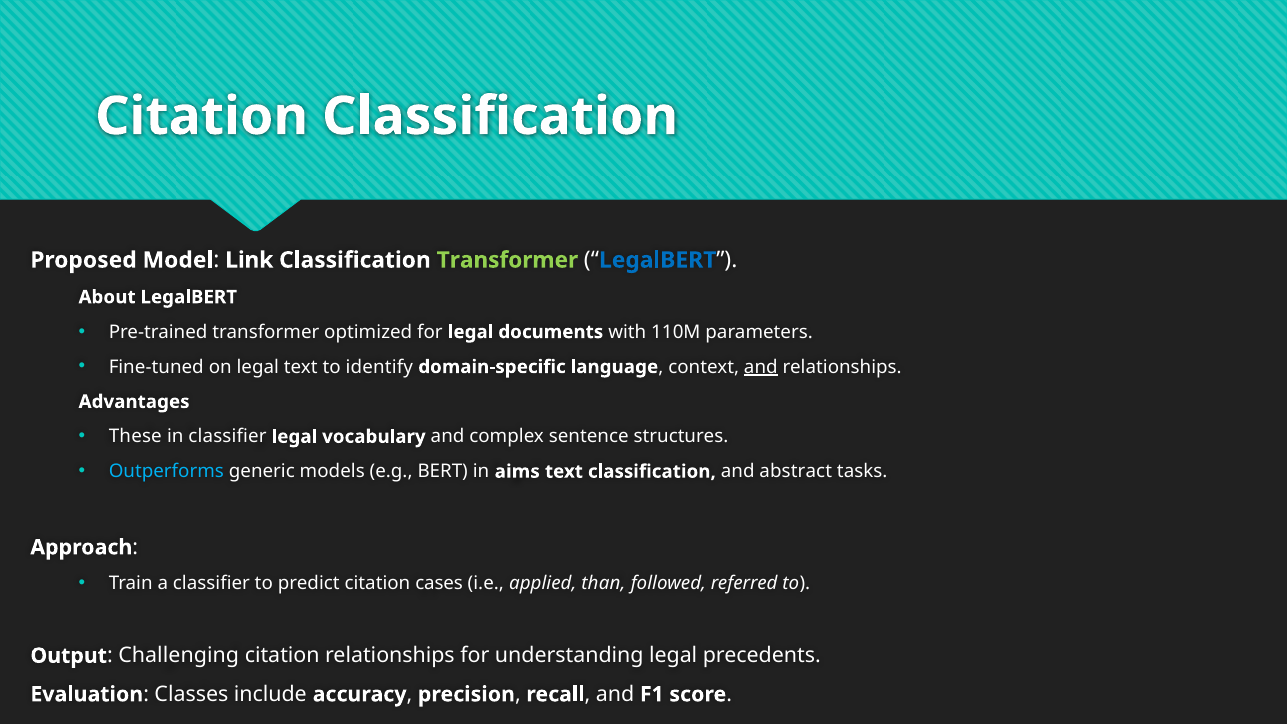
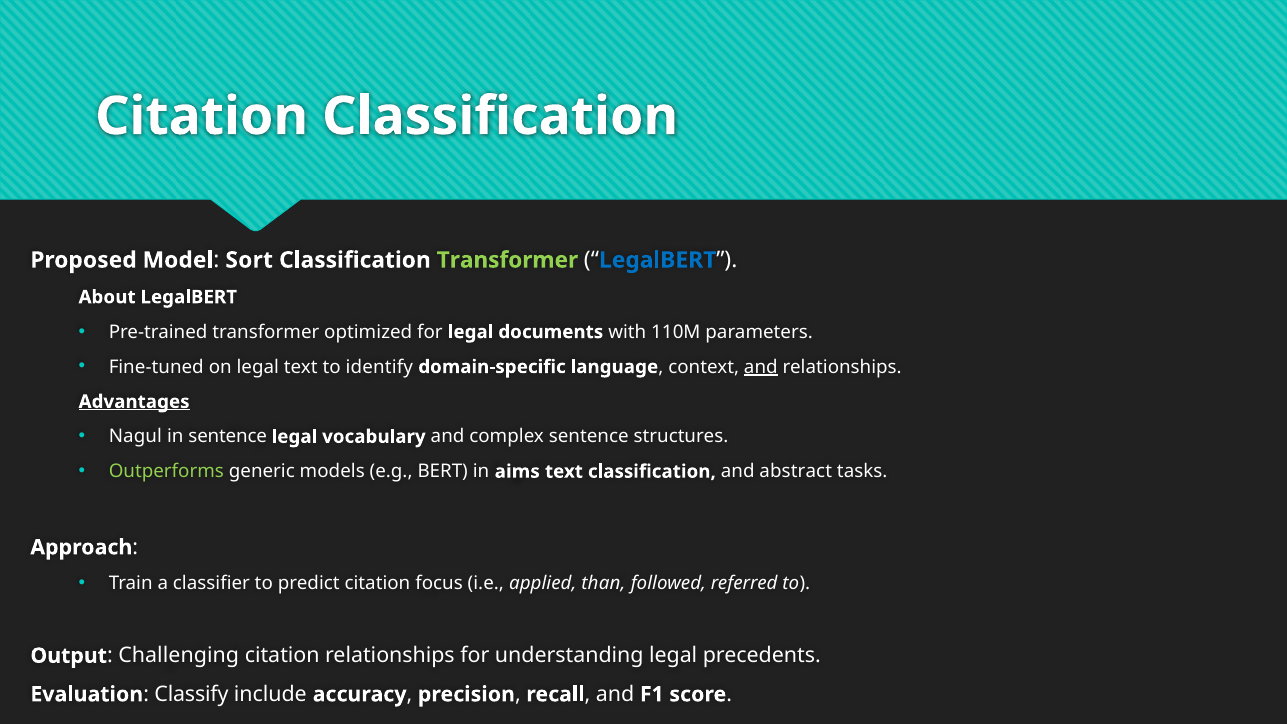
Link: Link -> Sort (249, 260)
Advantages underline: none -> present (134, 402)
These: These -> Nagul (135, 437)
in classifier: classifier -> sentence (228, 437)
Outperforms colour: light blue -> light green (166, 471)
cases: cases -> focus (439, 584)
Classes: Classes -> Classify (192, 694)
